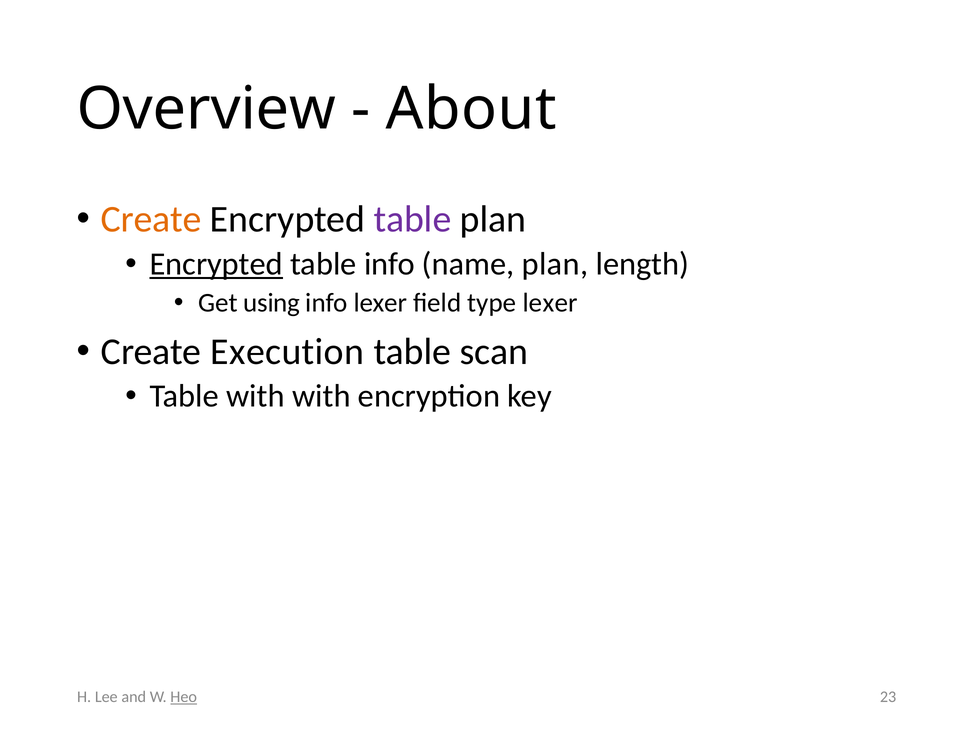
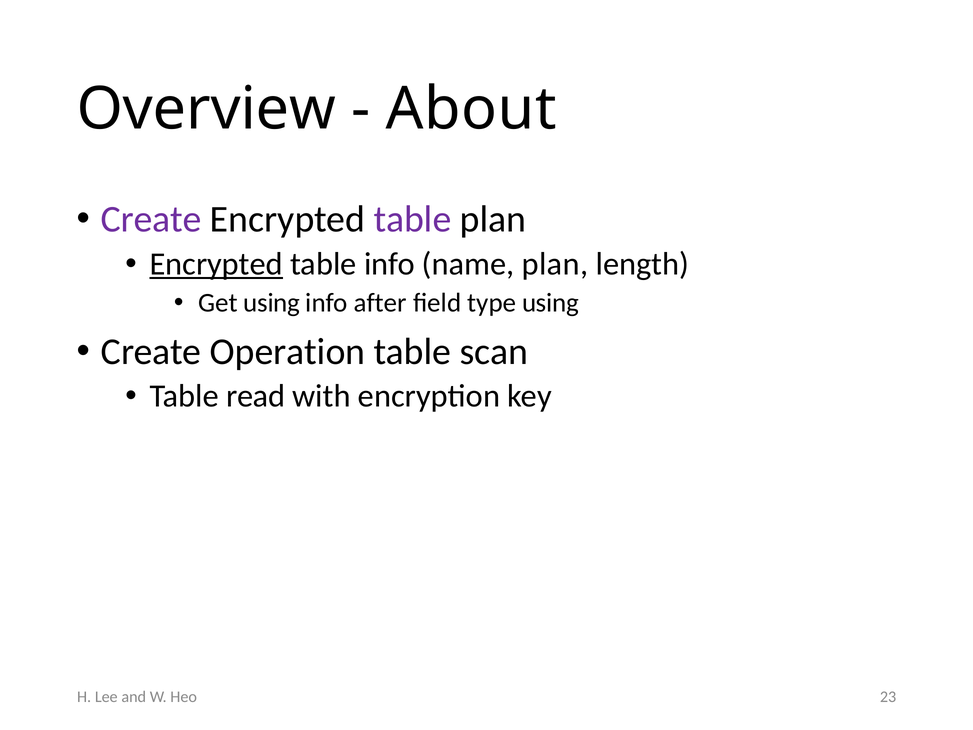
Create colour: orange -> purple (151, 219)
info lexer: lexer -> after (380, 303)
type lexer: lexer -> using (550, 303)
Execution: Execution -> Operation (288, 351)
Table with: with -> read (256, 396)
Heo underline: present -> none (184, 697)
